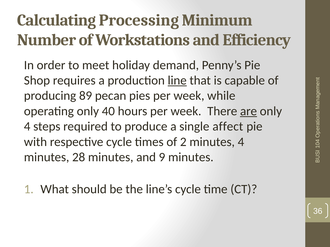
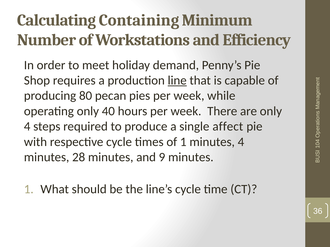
Processing: Processing -> Containing (139, 20)
89: 89 -> 80 (86, 96)
are underline: present -> none (249, 111)
of 2: 2 -> 1 (183, 142)
